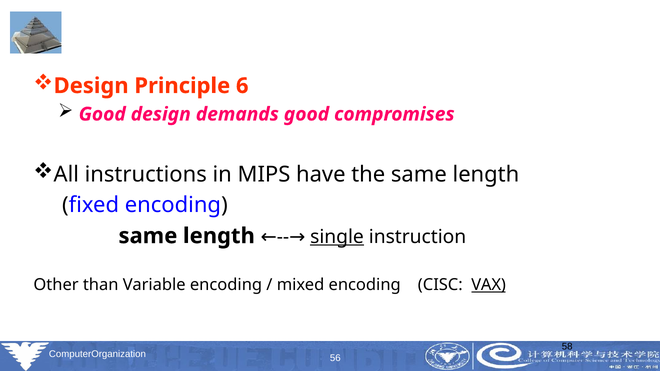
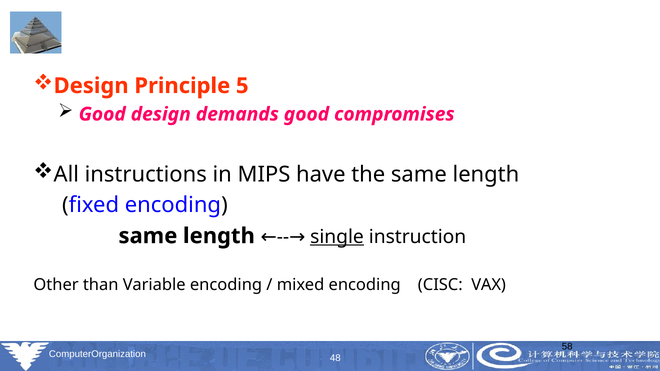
6: 6 -> 5 (242, 86)
VAX underline: present -> none (489, 285)
56: 56 -> 48 (335, 358)
